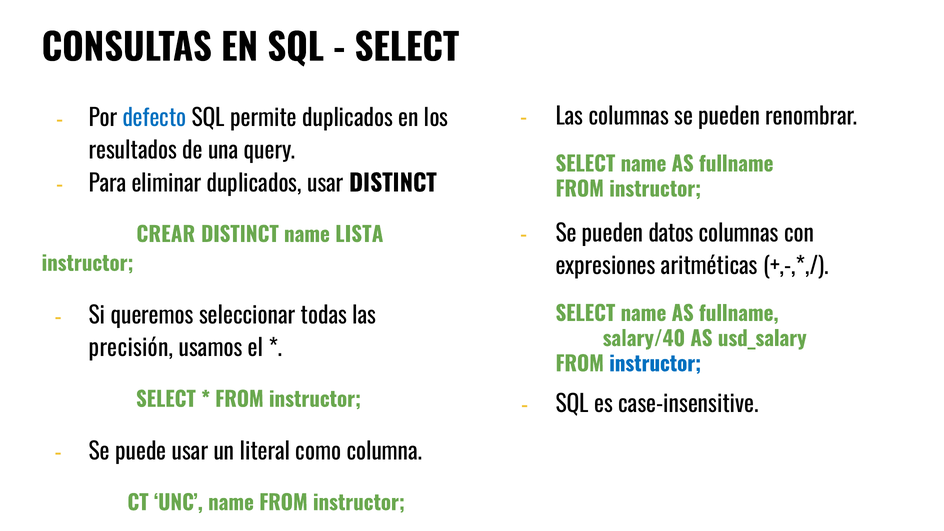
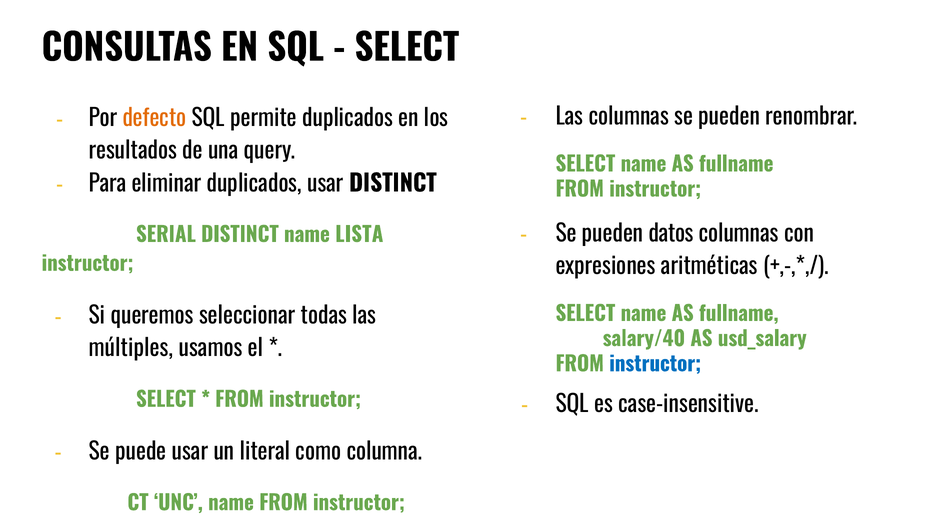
defecto colour: blue -> orange (154, 119)
CREAR: CREAR -> SERIAL (166, 235)
precisión: precisión -> múltiples (131, 349)
